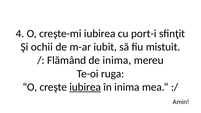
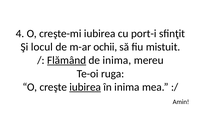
ochii: ochii -> locul (42, 47)
iubit: iubit -> ochii (105, 47)
Flămând underline: none -> present (67, 60)
